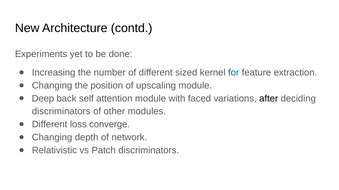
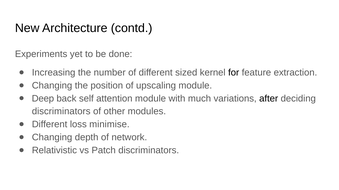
for colour: blue -> black (234, 73)
faced: faced -> much (200, 99)
converge: converge -> minimise (109, 125)
